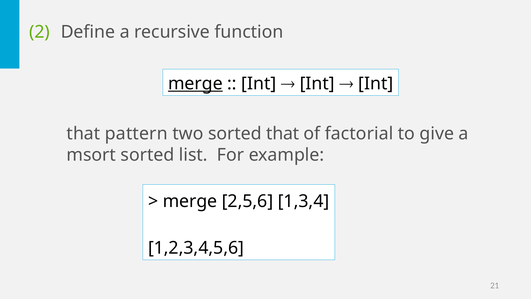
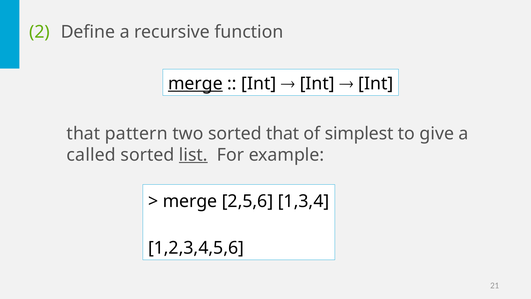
factorial: factorial -> simplest (359, 134)
msort: msort -> called (91, 155)
list underline: none -> present (193, 155)
